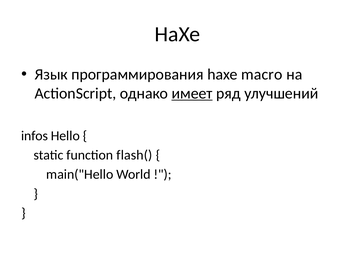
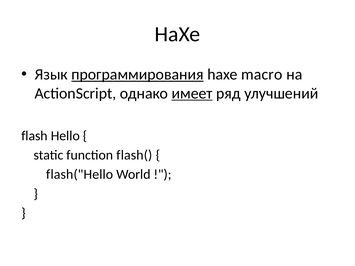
программирования underline: none -> present (138, 74)
infos: infos -> flash (35, 136)
main("Hello: main("Hello -> flash("Hello (80, 175)
